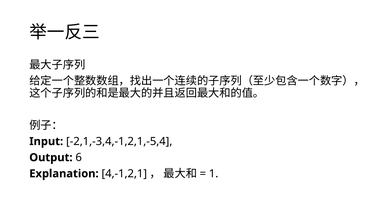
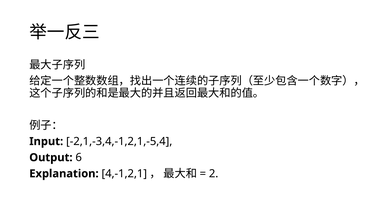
1: 1 -> 2 (214, 174)
